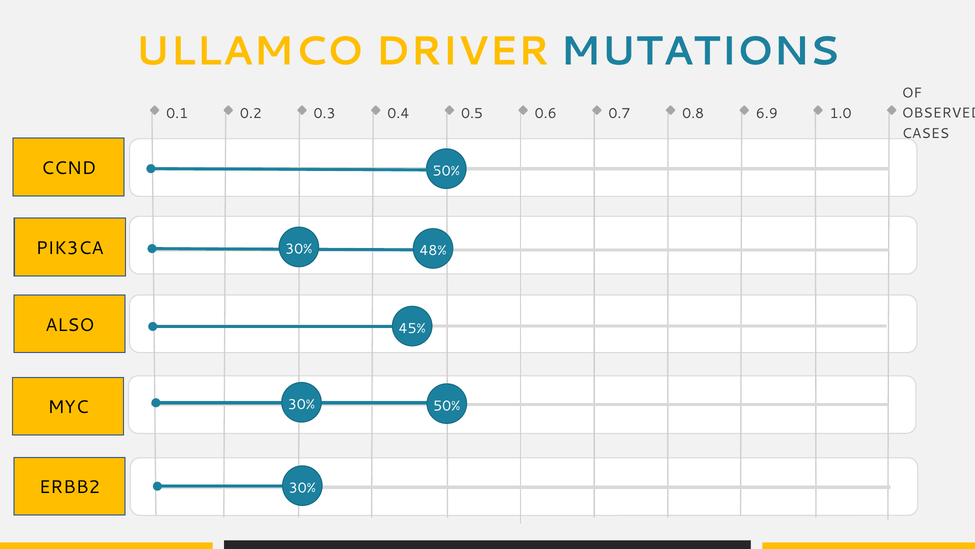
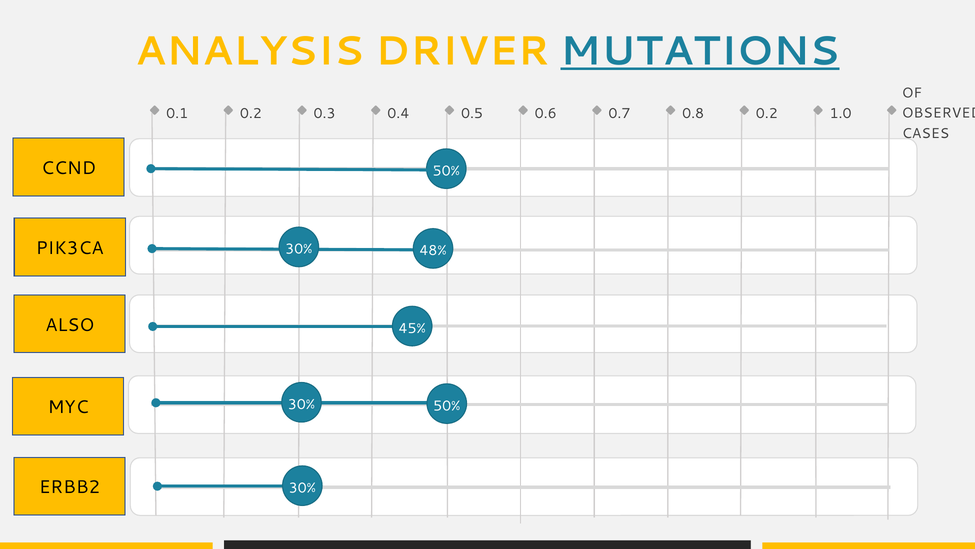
ULLAMCO: ULLAMCO -> ANALYSIS (250, 51)
MUTATIONS underline: none -> present (700, 51)
0.8 6.9: 6.9 -> 0.2 (767, 114)
